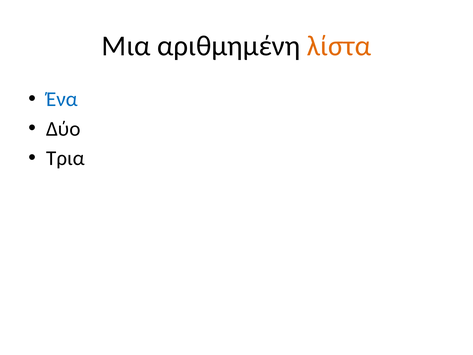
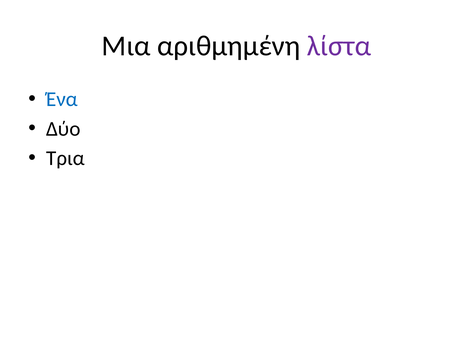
λίστα colour: orange -> purple (339, 46)
